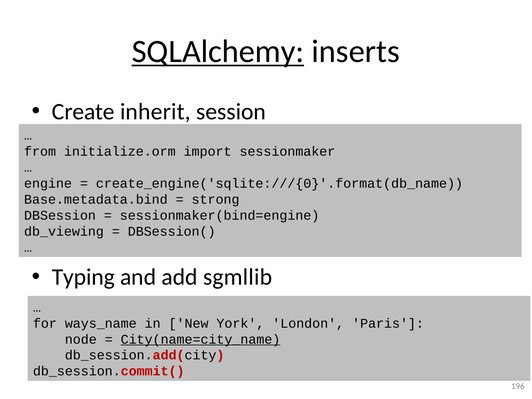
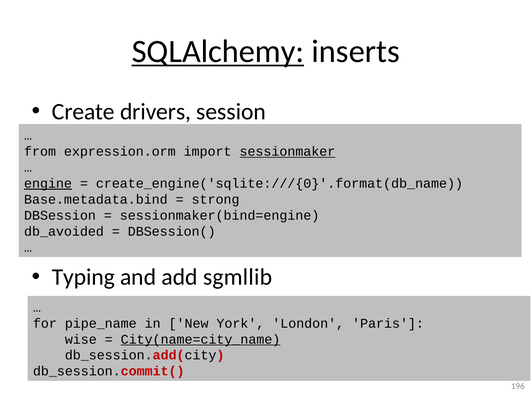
inherit: inherit -> drivers (156, 112)
initialize.orm: initialize.orm -> expression.orm (120, 152)
sessionmaker underline: none -> present (287, 152)
engine underline: none -> present (48, 183)
db_viewing: db_viewing -> db_avoided (64, 231)
ways_name: ways_name -> pipe_name (101, 323)
node: node -> wise (81, 339)
